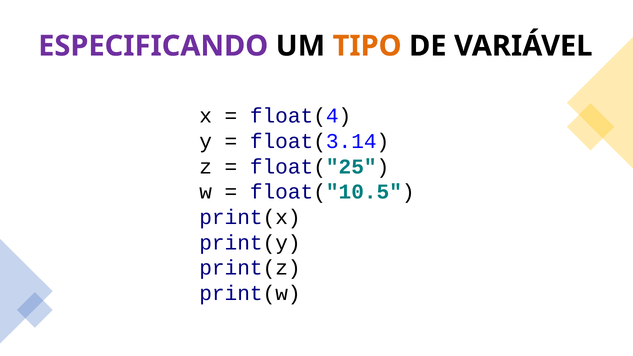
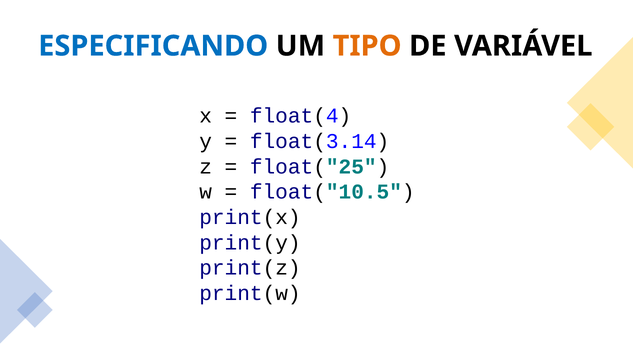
ESPECIFICANDO colour: purple -> blue (153, 46)
